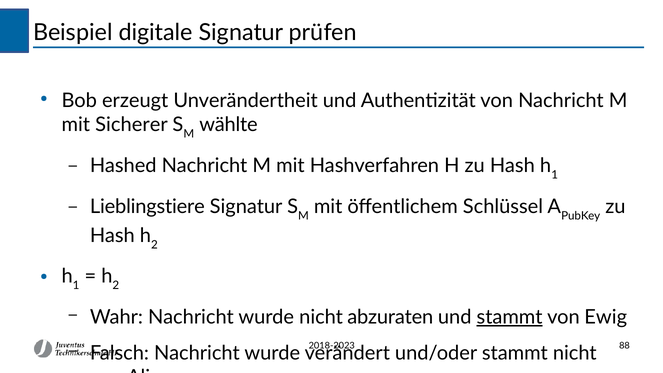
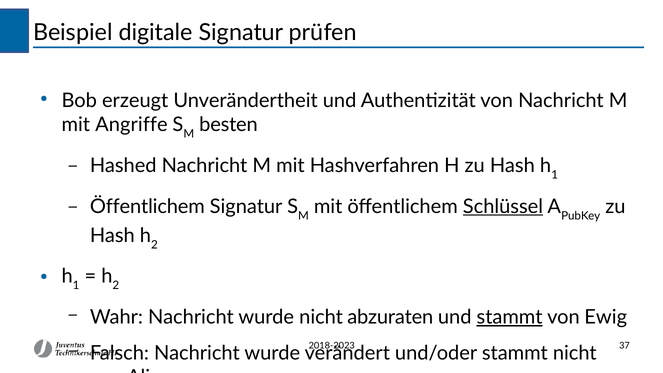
Sicherer: Sicherer -> Angriffe (131, 125)
wählte: wählte -> besten (228, 125)
Lieblingstiere: Lieblingstiere -> Öffentlichem (147, 206)
Schlüssel underline: none -> present (503, 206)
88: 88 -> 37 (624, 346)
